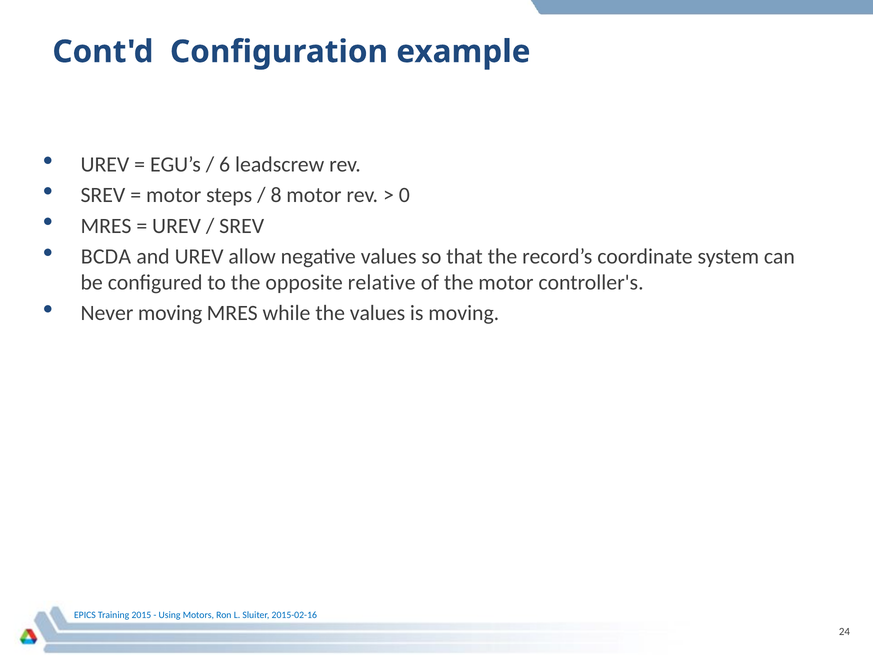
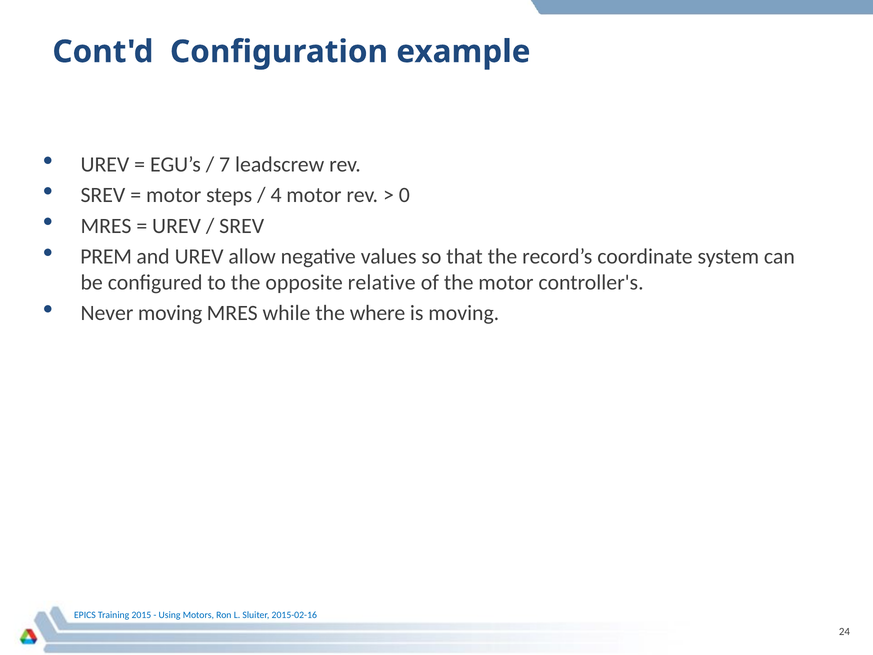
6: 6 -> 7 (225, 165)
8: 8 -> 4 (276, 195)
BCDA: BCDA -> PREM (106, 256)
the values: values -> where (378, 313)
